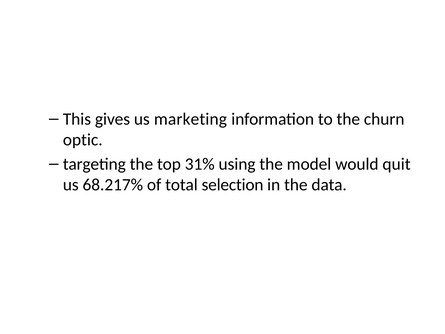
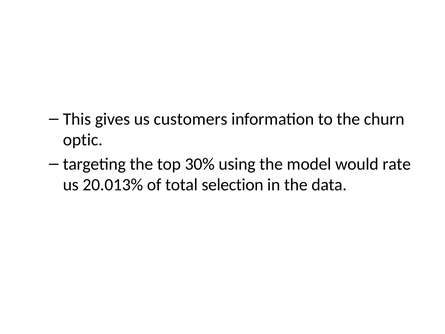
marketing: marketing -> customers (191, 119)
31%: 31% -> 30% (200, 164)
quit: quit -> rate (397, 164)
68.217%: 68.217% -> 20.013% (113, 185)
